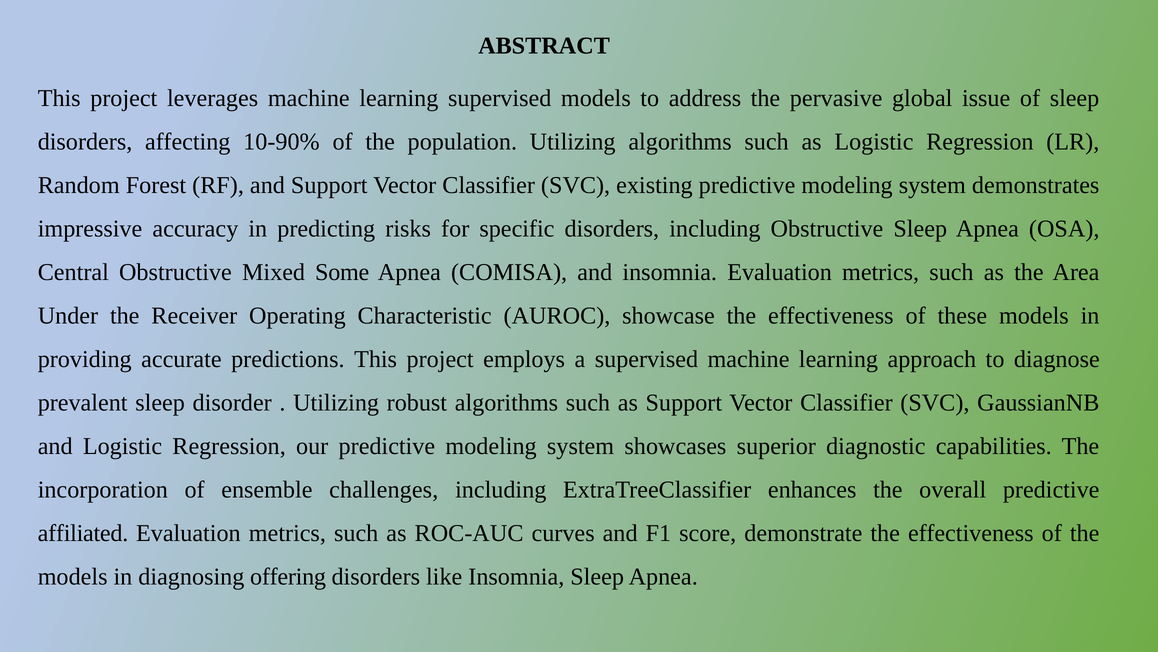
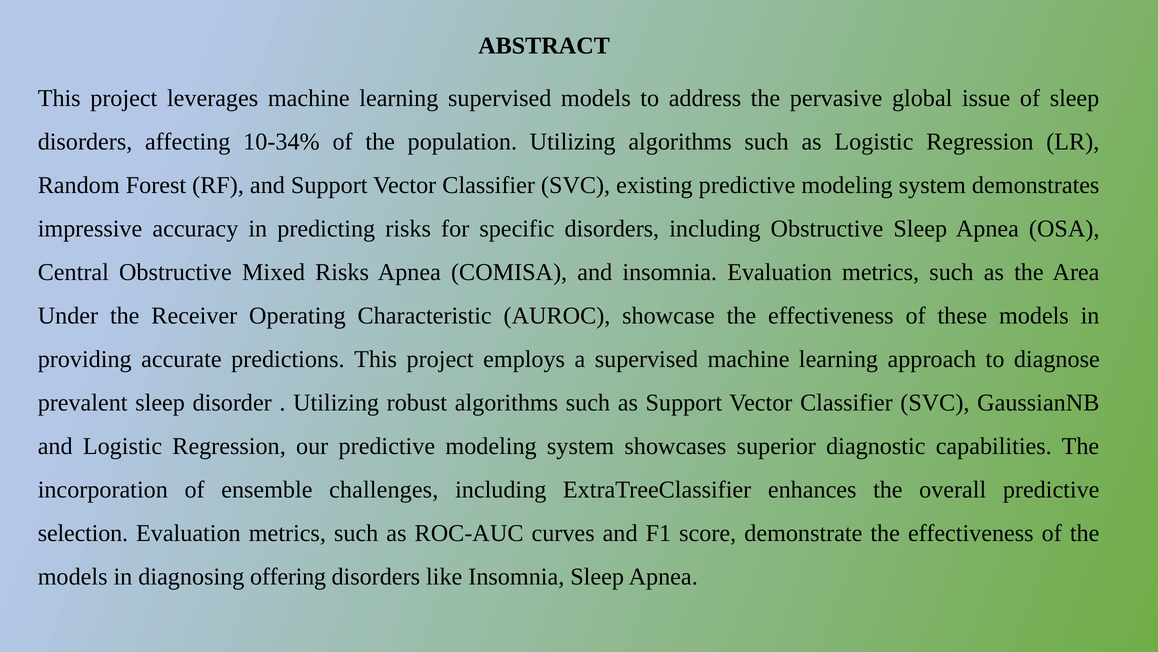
10-90%: 10-90% -> 10-34% (281, 142)
Mixed Some: Some -> Risks (342, 272)
affiliated: affiliated -> selection (83, 533)
